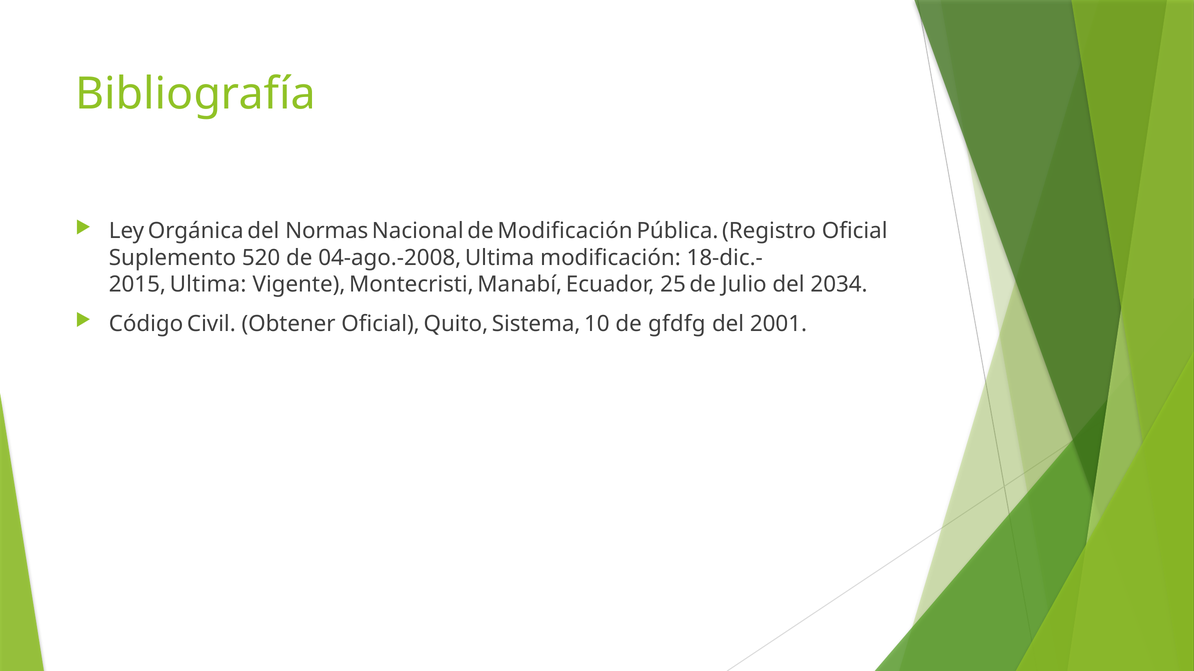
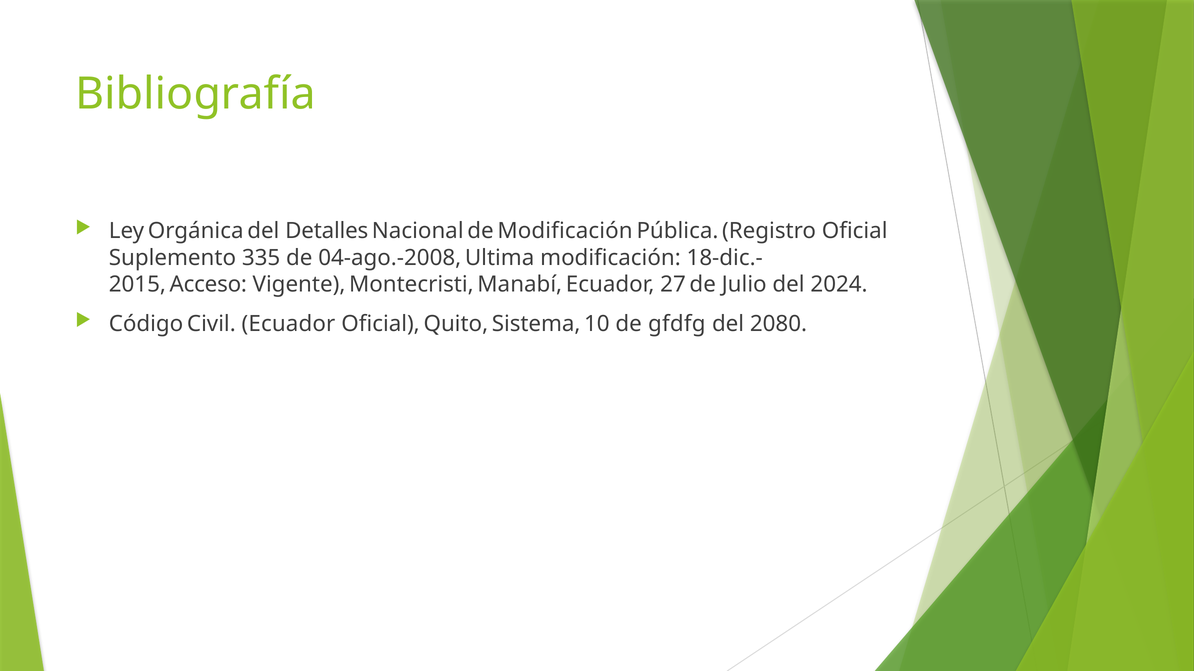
Normas: Normas -> Detalles (327, 231)
520: 520 -> 335 (261, 258)
Ultima: Ultima -> Acceso (208, 285)
25: 25 -> 27 (673, 285)
2034: 2034 -> 2024 (839, 285)
Civil Obtener: Obtener -> Ecuador (288, 324)
2001: 2001 -> 2080 (778, 324)
